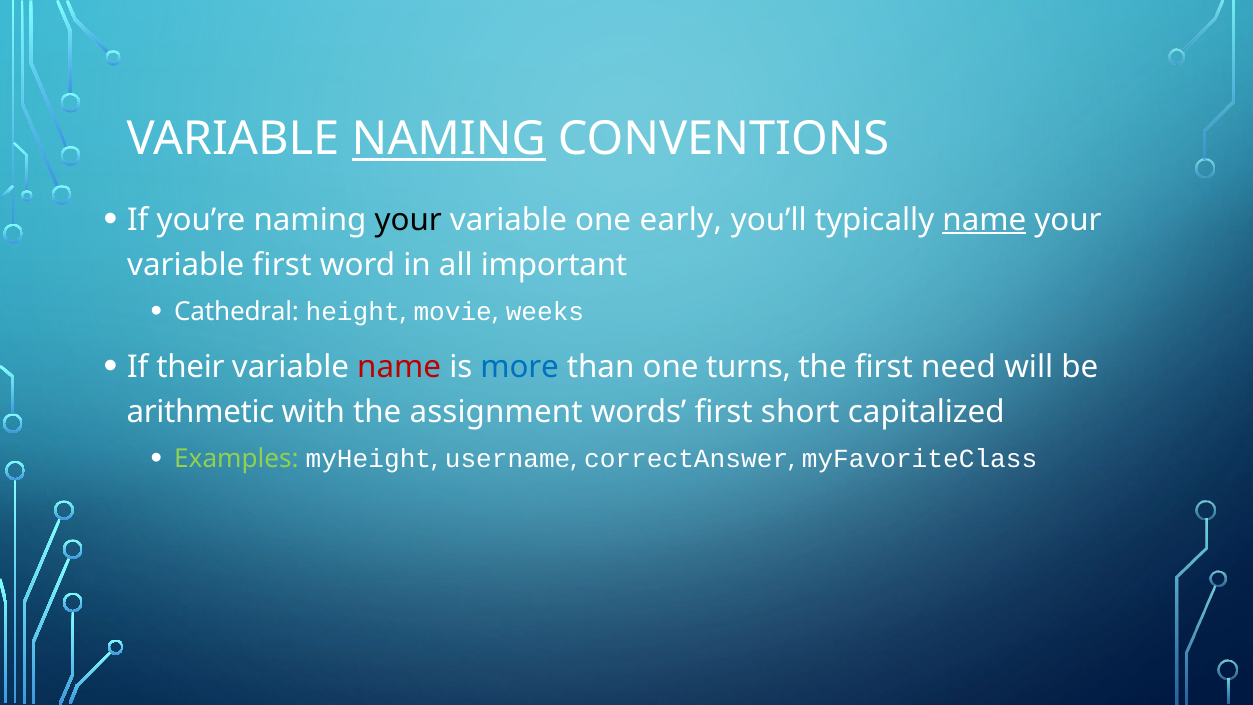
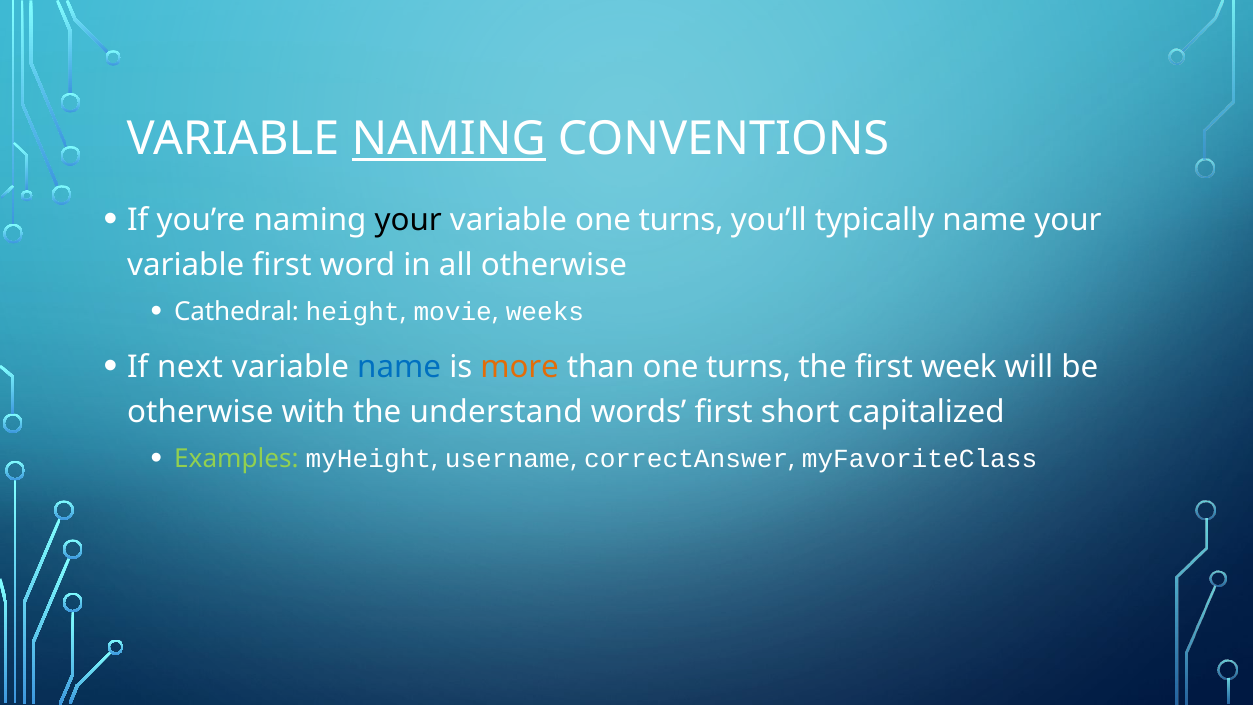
variable one early: early -> turns (681, 220)
name underline: present -> none (984, 220)
all important: important -> otherwise (554, 265)
their: their -> next (190, 367)
name colour: red -> blue (399, 367)
more colour: blue -> orange (520, 367)
need: need -> week (959, 367)
arithmetic: arithmetic -> otherwise (200, 412)
assignment: assignment -> understand (496, 412)
